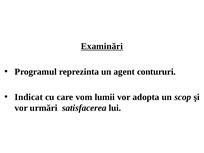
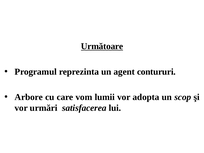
Examinări: Examinări -> Următoare (102, 46)
Indicat: Indicat -> Arbore (29, 97)
